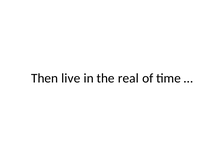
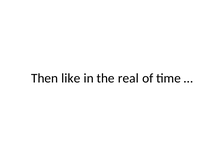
live: live -> like (71, 78)
